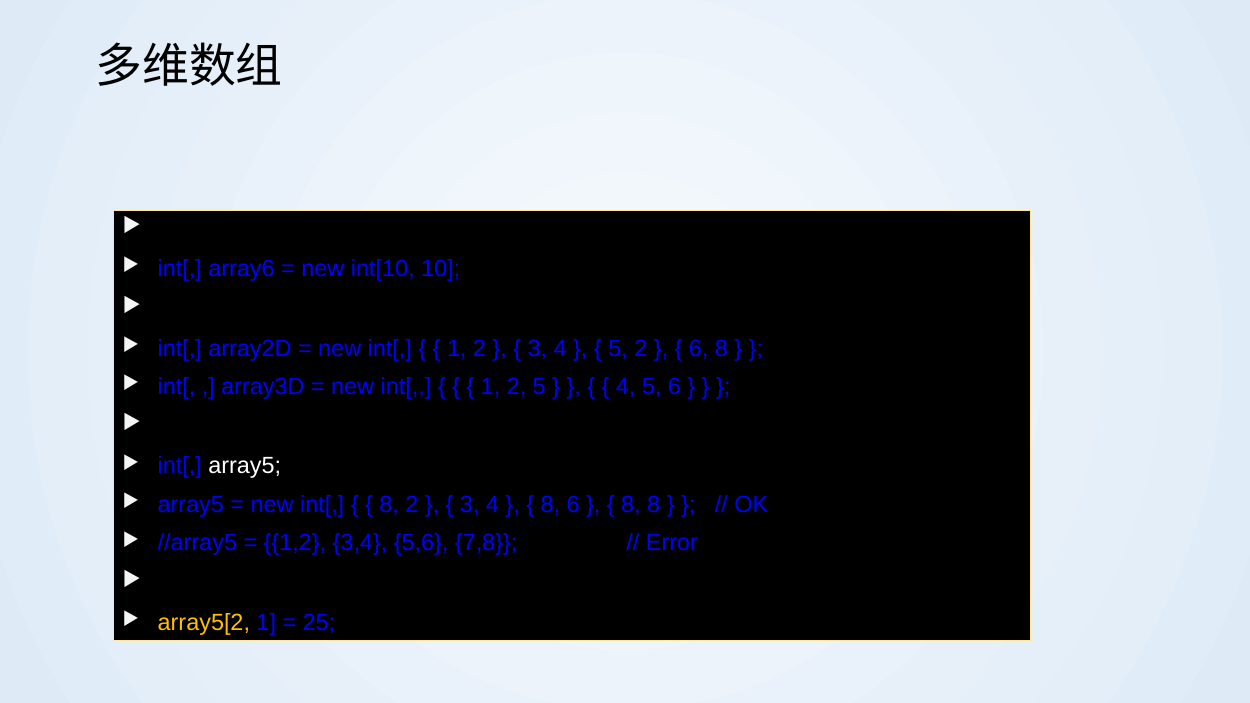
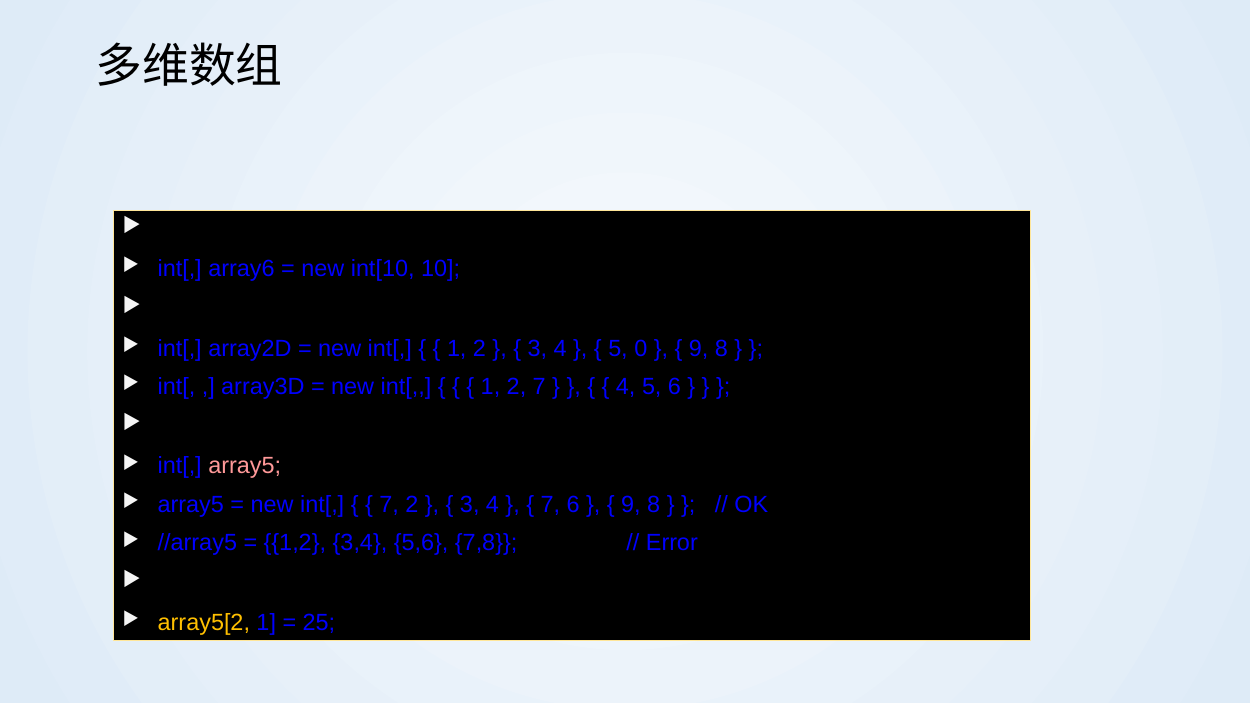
5 2: 2 -> 0 (641, 348)
6: 6 -> 9 (699, 348)
2 5: 5 -> 7 (539, 387)
array5 colour: white -> pink (245, 466)
8: 8 -> 7 (389, 505)
8: 8 -> 7 (550, 505)
8: 8 -> 9 (631, 505)
